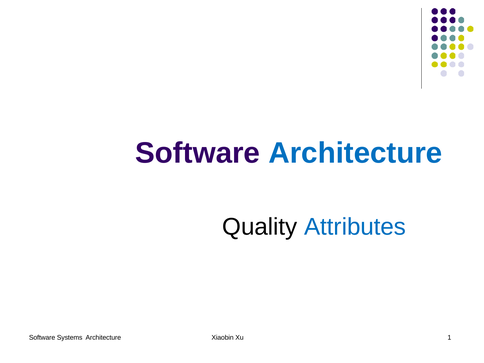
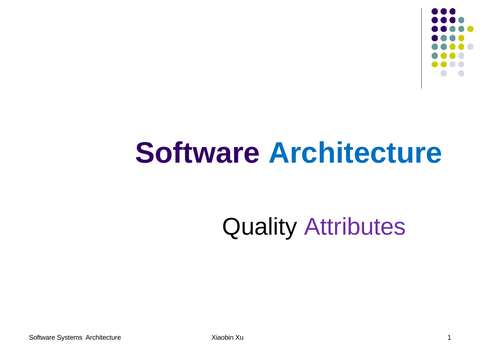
Attributes colour: blue -> purple (355, 227)
